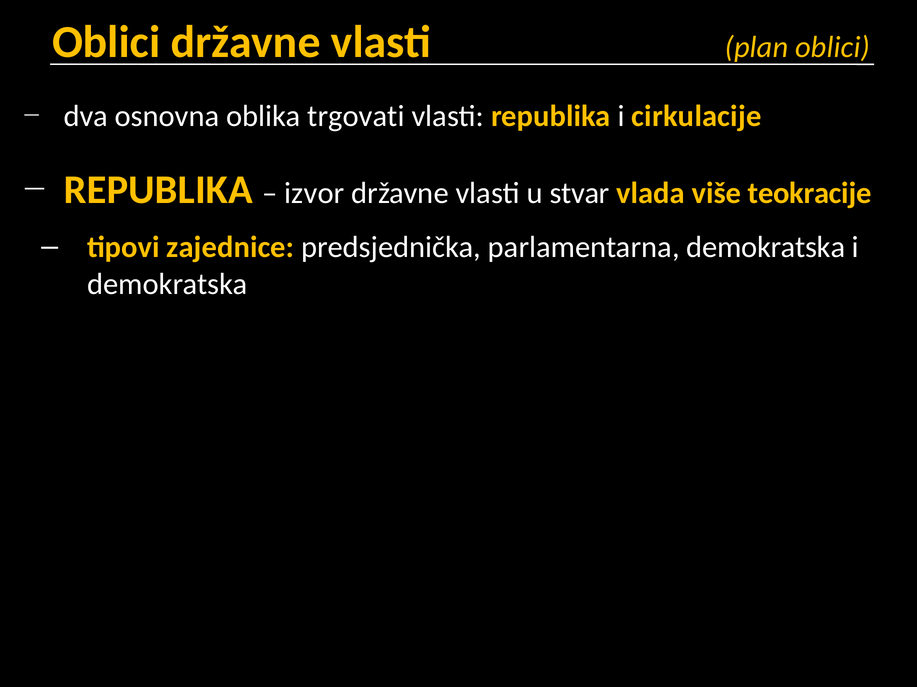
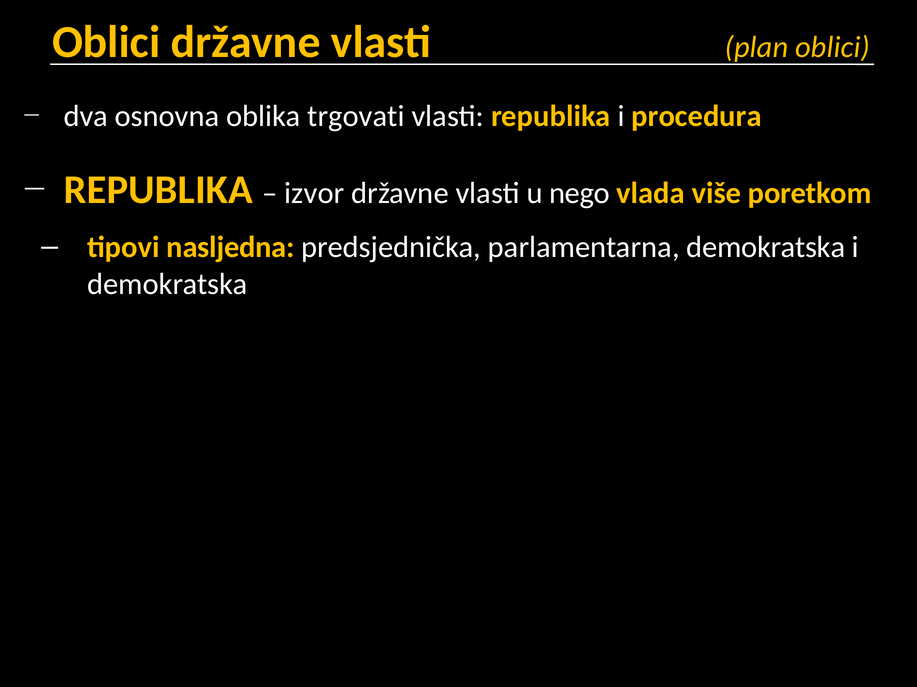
cirkulacije: cirkulacije -> procedura (697, 116)
stvar: stvar -> nego (580, 194)
teokracije: teokracije -> poretkom (810, 194)
zajednice: zajednice -> nasljedna (231, 248)
